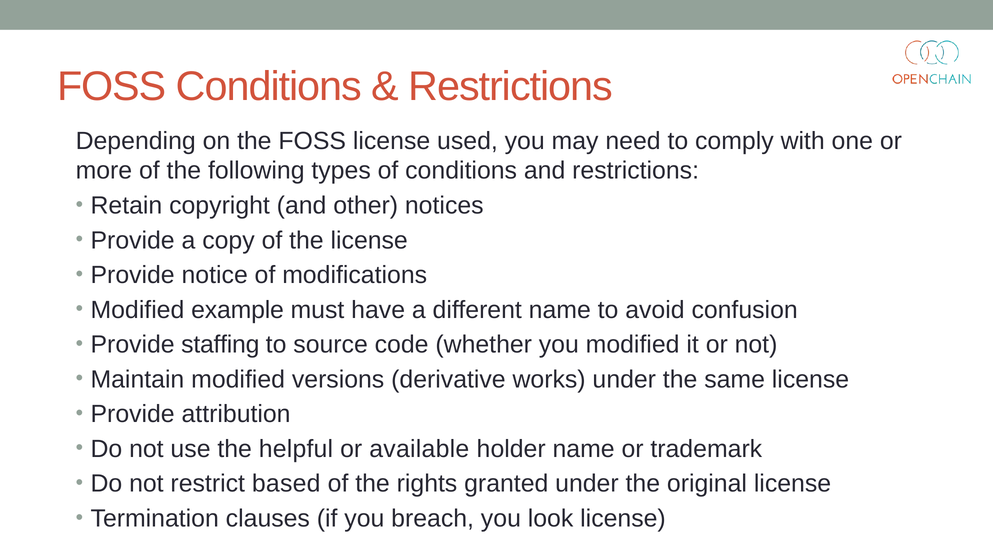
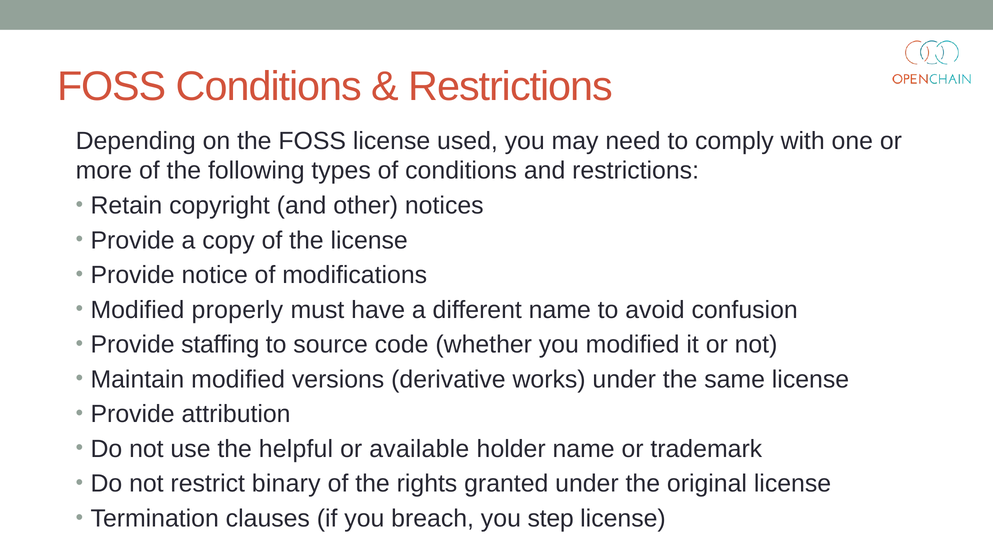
example: example -> properly (237, 310)
based: based -> binary (286, 483)
look: look -> step (551, 518)
